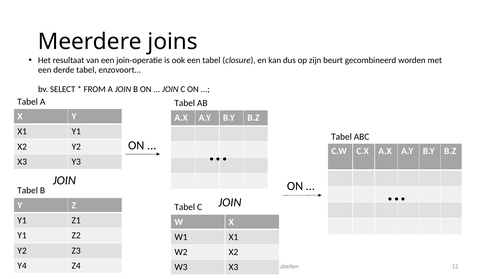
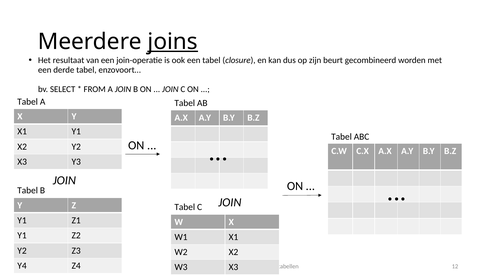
joins underline: none -> present (173, 42)
